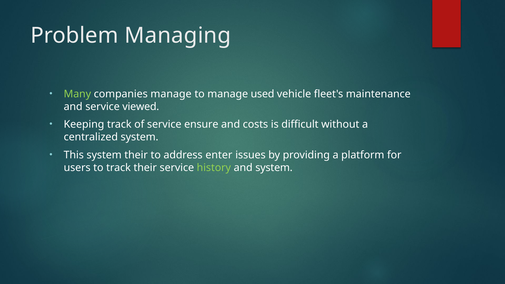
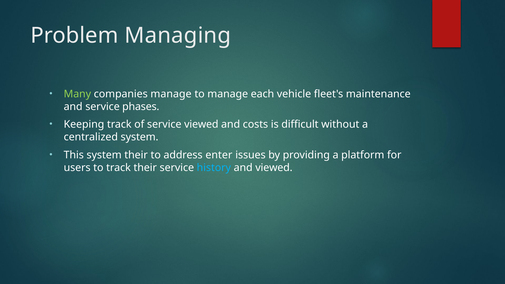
used: used -> each (262, 94)
viewed: viewed -> phases (141, 107)
service ensure: ensure -> viewed (201, 125)
history colour: light green -> light blue (214, 168)
and system: system -> viewed (274, 168)
